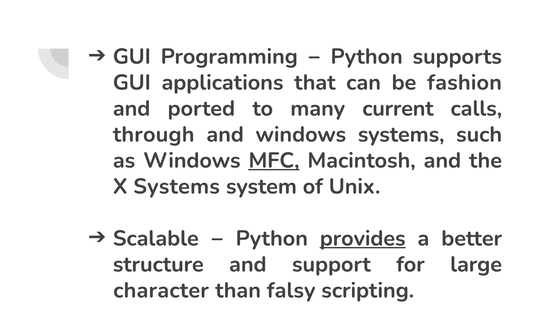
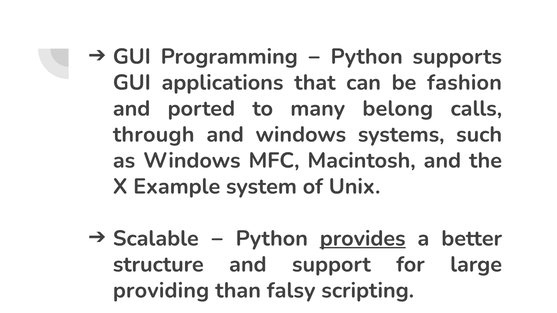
current: current -> belong (398, 109)
MFC underline: present -> none (274, 161)
X Systems: Systems -> Example (177, 187)
character: character -> providing (161, 291)
